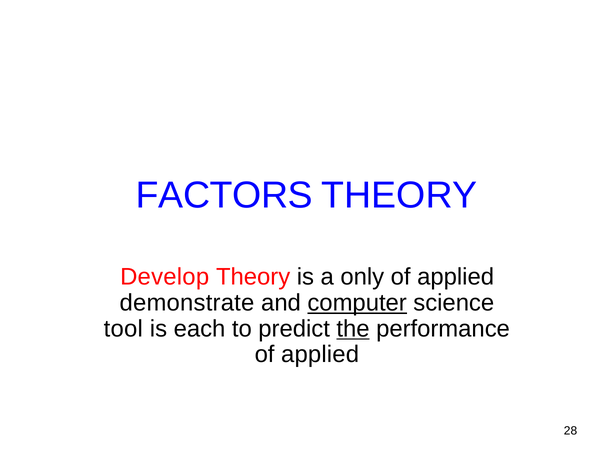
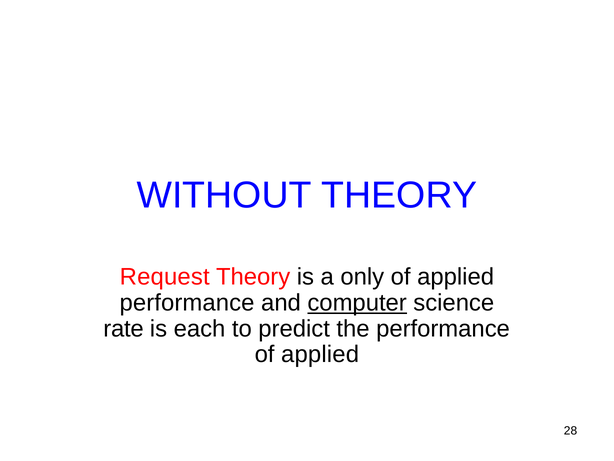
FACTORS: FACTORS -> WITHOUT (224, 195)
Develop: Develop -> Request (165, 277)
demonstrate: demonstrate -> performance (187, 303)
tool: tool -> rate (124, 328)
the underline: present -> none (353, 328)
